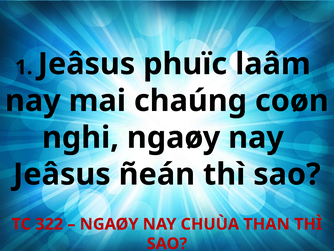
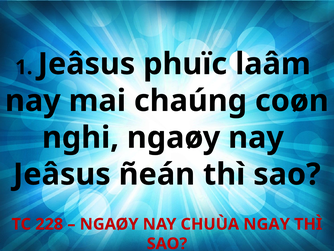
322: 322 -> 228 (49, 224)
THAN: THAN -> NGAY (267, 224)
